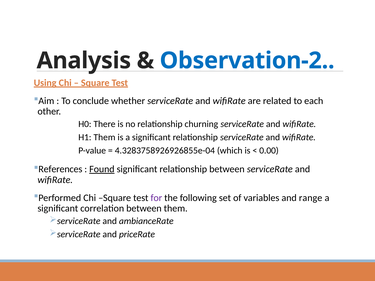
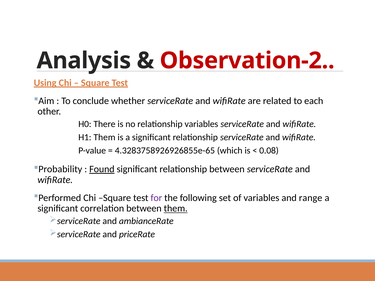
Observation-2 colour: blue -> red (247, 61)
relationship churning: churning -> variables (201, 124)
4.3283758926926855e-04: 4.3283758926926855e-04 -> 4.3283758926926855e-65 (165, 151)
0.00: 0.00 -> 0.08 (269, 151)
References: References -> Probability (60, 169)
them underline: none -> present (176, 209)
